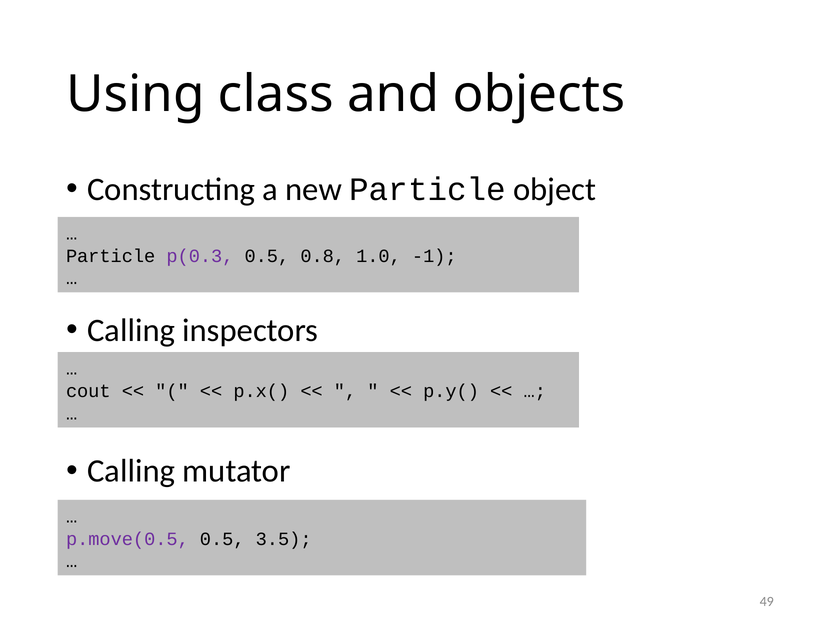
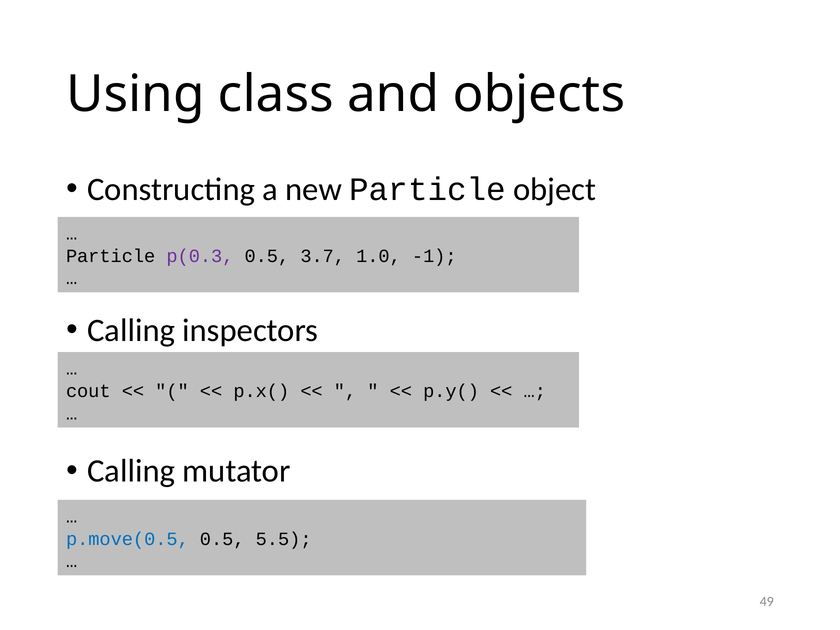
0.8: 0.8 -> 3.7 (323, 256)
p.move(0.5 colour: purple -> blue (127, 539)
3.5: 3.5 -> 5.5 (284, 539)
